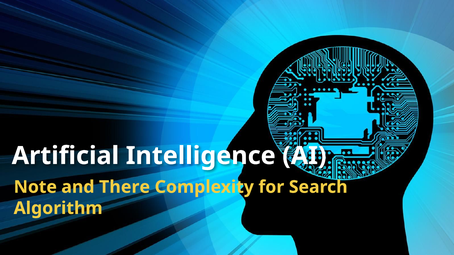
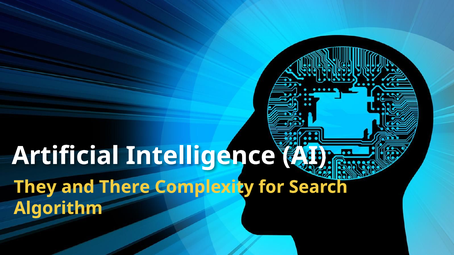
Note: Note -> They (35, 187)
